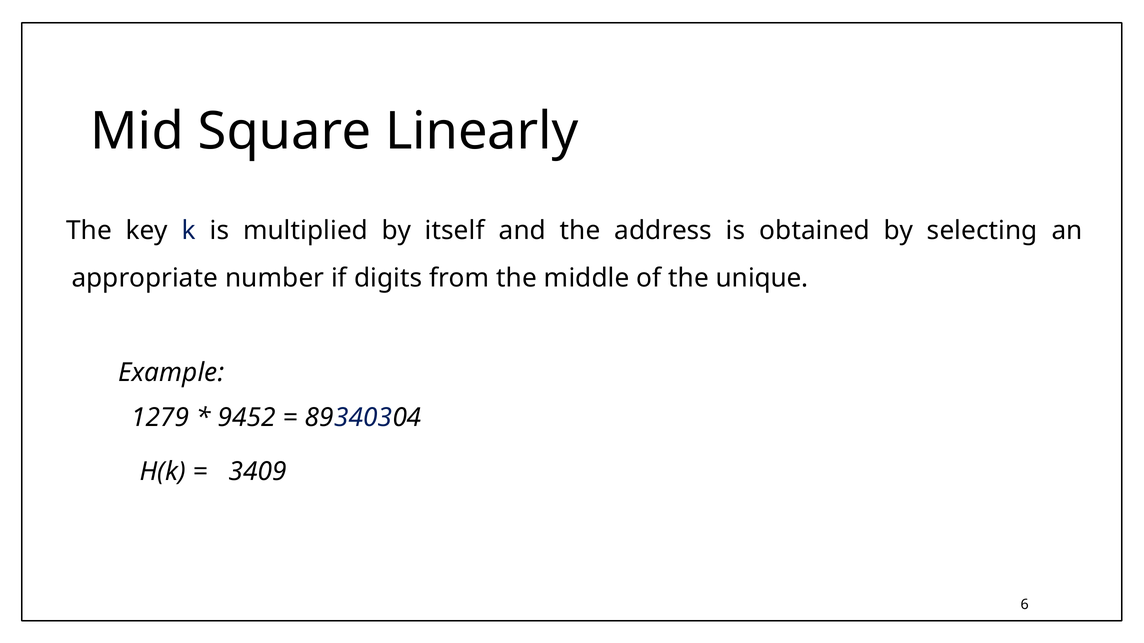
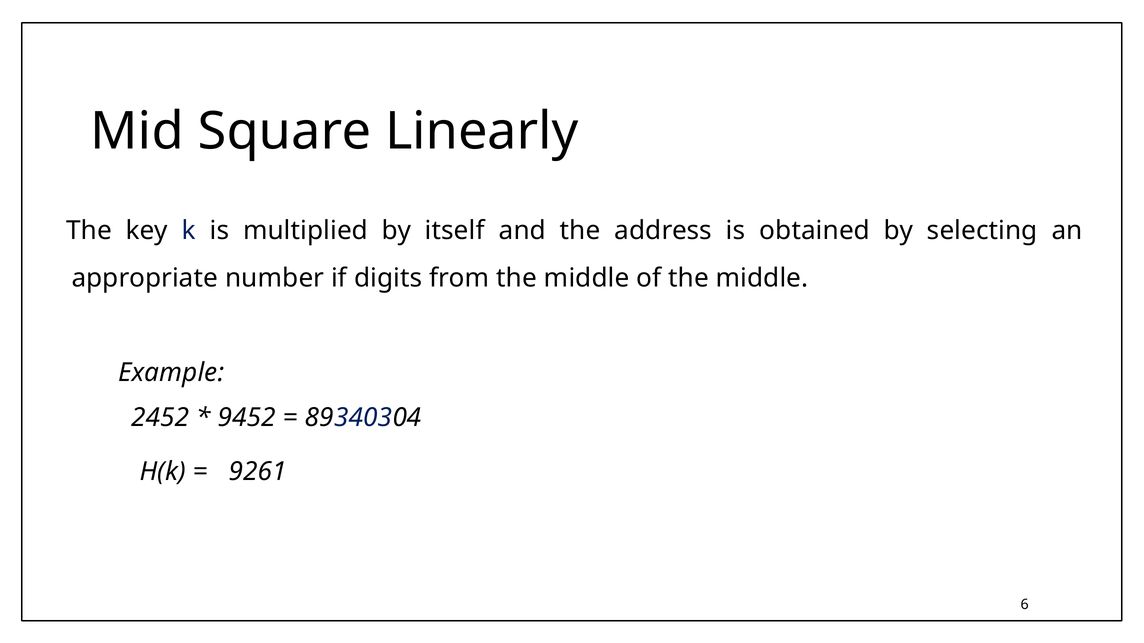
of the unique: unique -> middle (762, 278)
1279: 1279 -> 2452 (160, 418)
3409: 3409 -> 9261 (258, 472)
